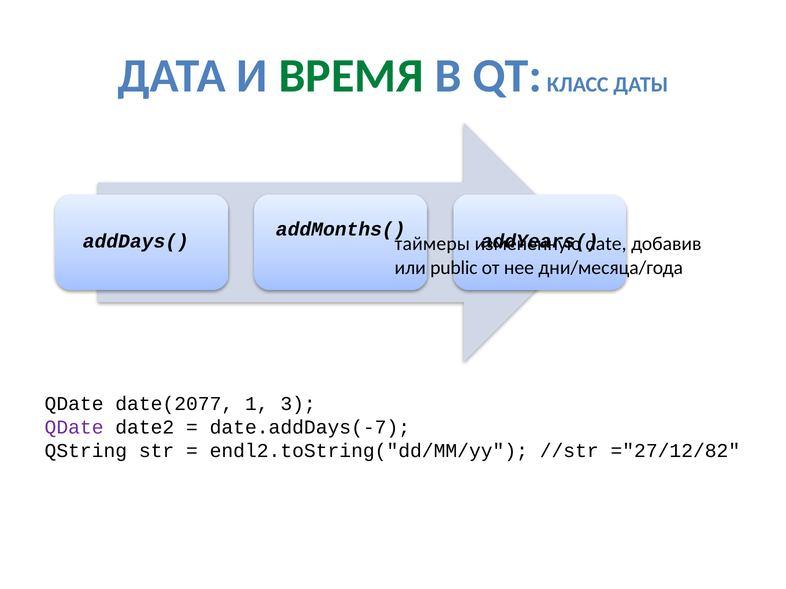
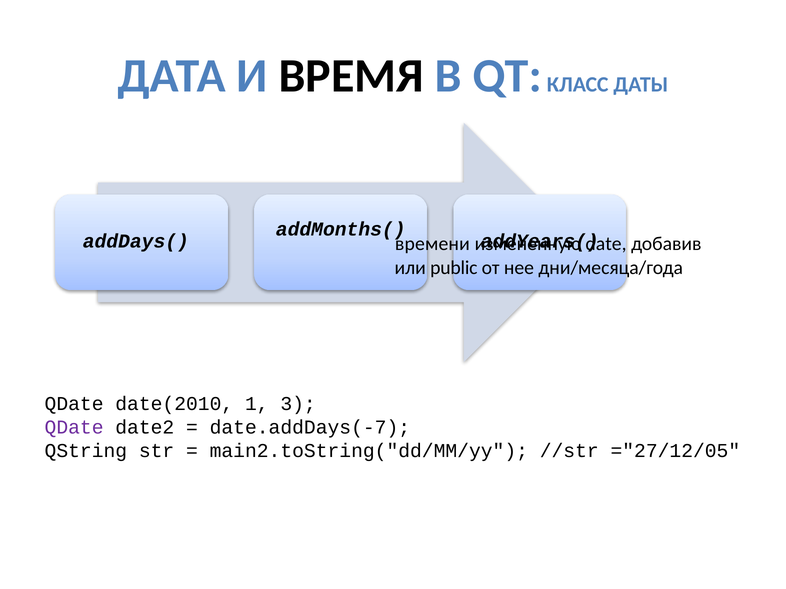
ВРЕМЯ colour: green -> black (351, 76)
таймеры: таймеры -> времени (432, 244)
date(2077: date(2077 -> date(2010 (174, 404)
endl2.toString("dd/MM/yy: endl2.toString("dd/MM/yy -> main2.toString("dd/MM/yy (369, 451)
="27/12/82: ="27/12/82 -> ="27/12/05 (675, 451)
